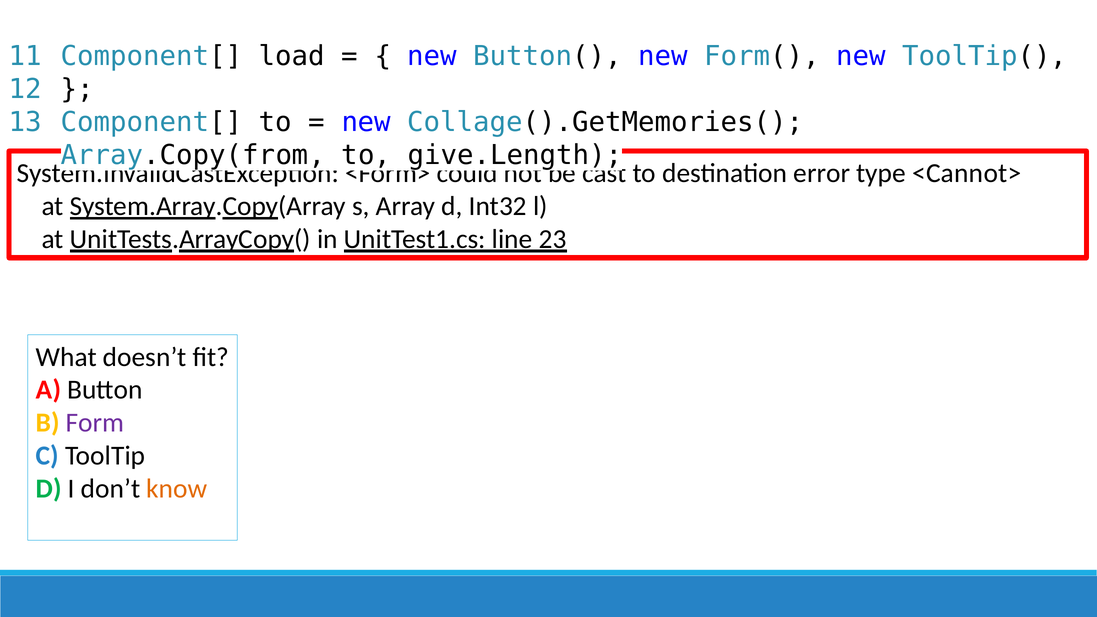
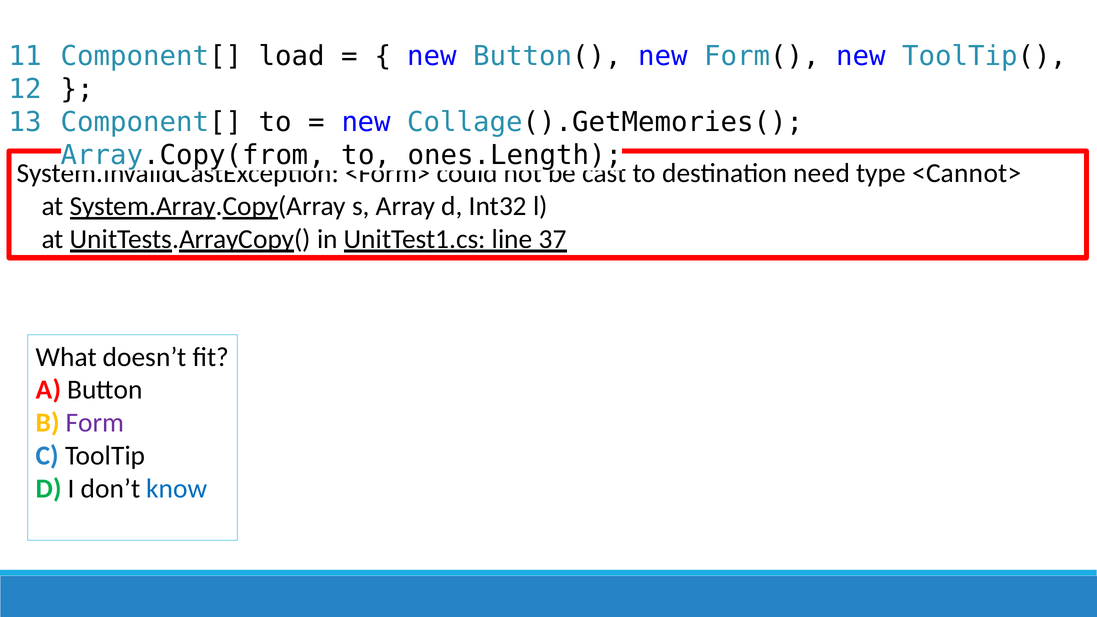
give.Length: give.Length -> ones.Length (515, 155)
error: error -> need (822, 173)
23: 23 -> 37 (553, 239)
know colour: orange -> blue (177, 489)
